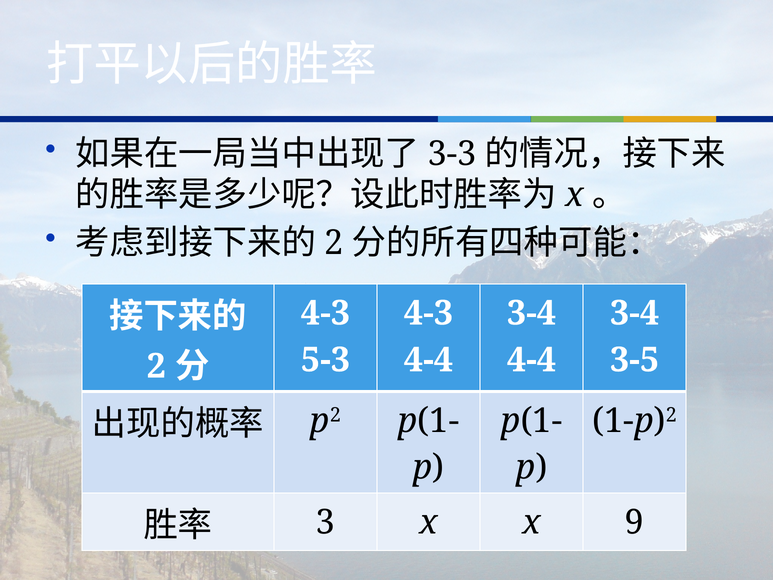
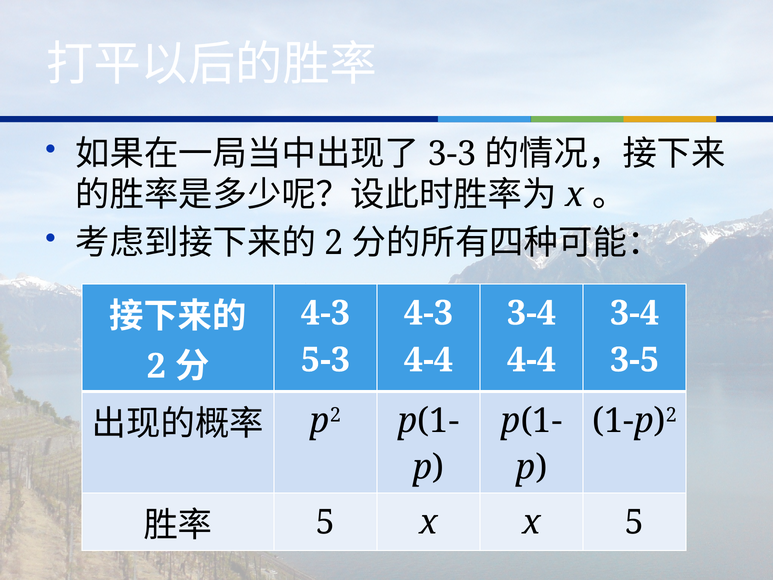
3: 3 -> 5 (325, 522)
x 9: 9 -> 5 (635, 522)
